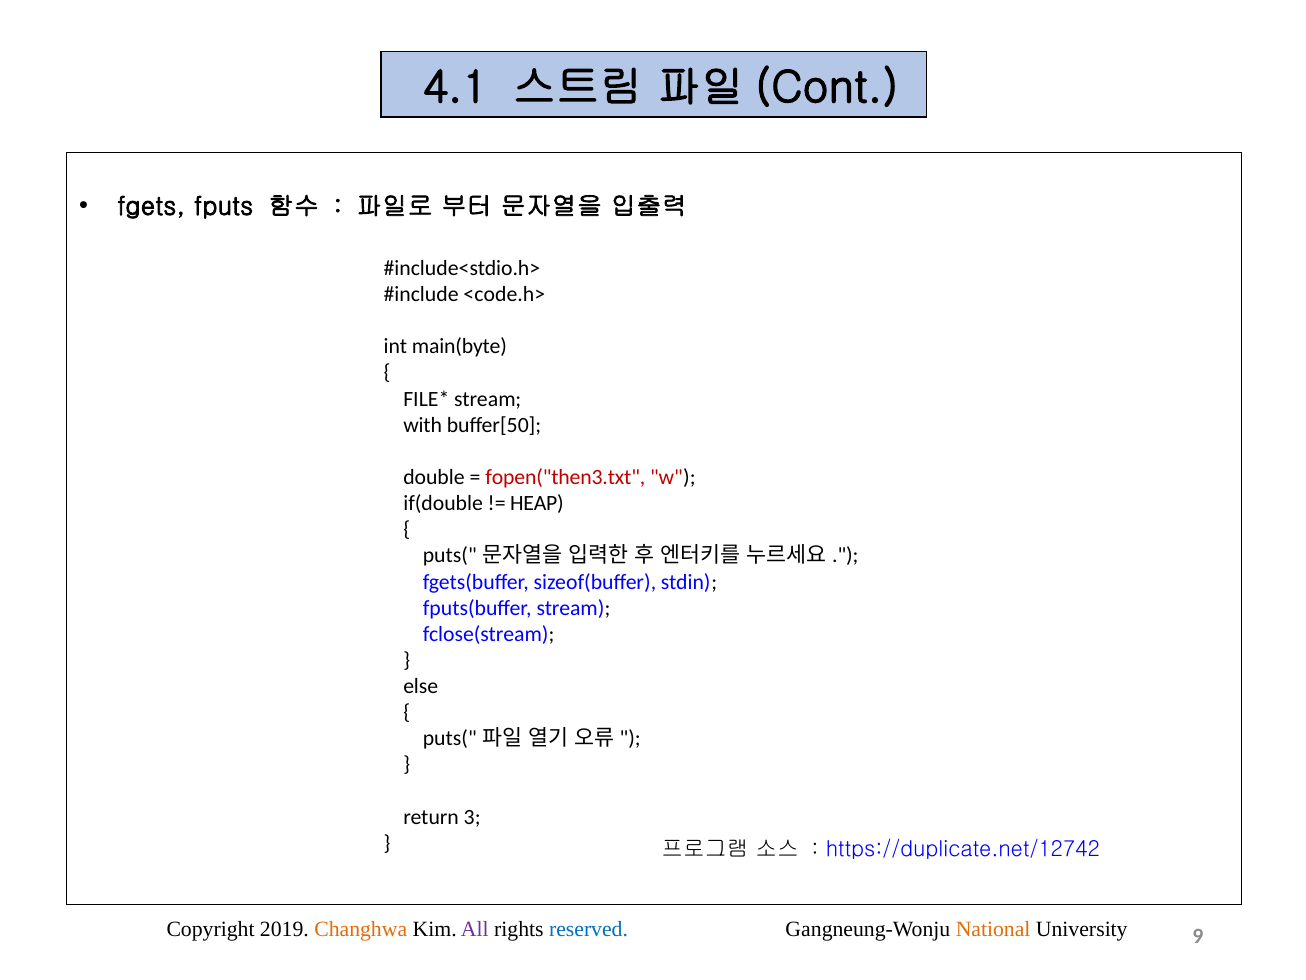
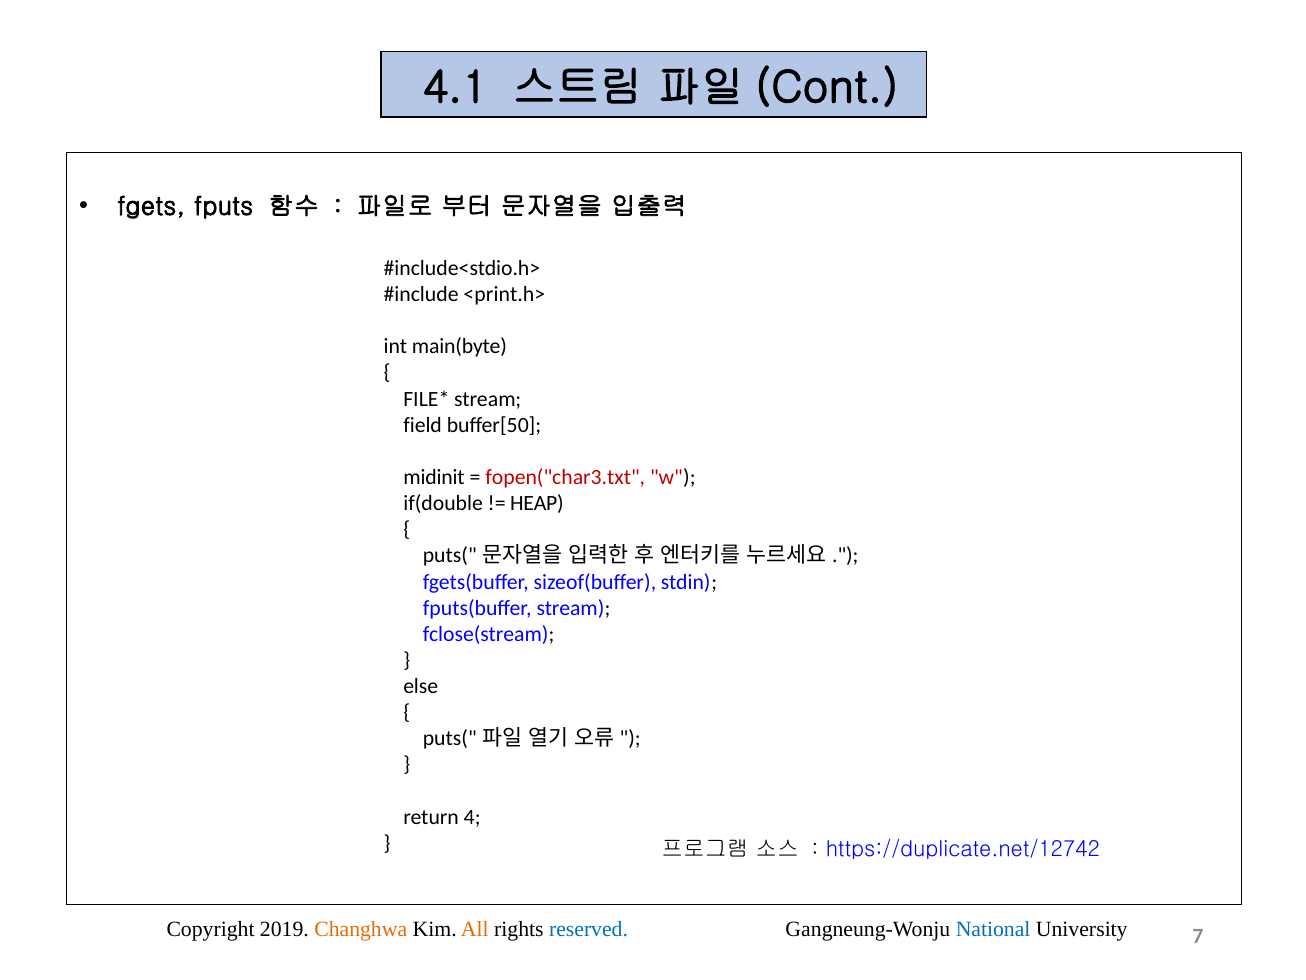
<code.h>: <code.h> -> <print.h> (504, 294)
with: with -> field (423, 425)
double: double -> midinit (434, 477)
fopen("then3.txt: fopen("then3.txt -> fopen("char3.txt (565, 477)
3: 3 -> 4 (472, 817)
All colour: purple -> orange (475, 929)
National colour: orange -> blue (993, 929)
9: 9 -> 7 (1198, 935)
